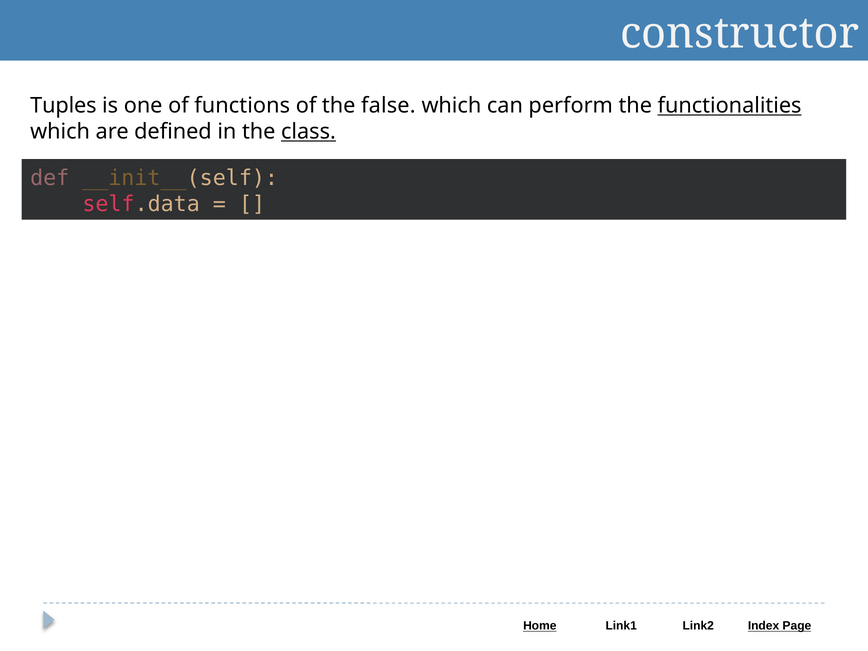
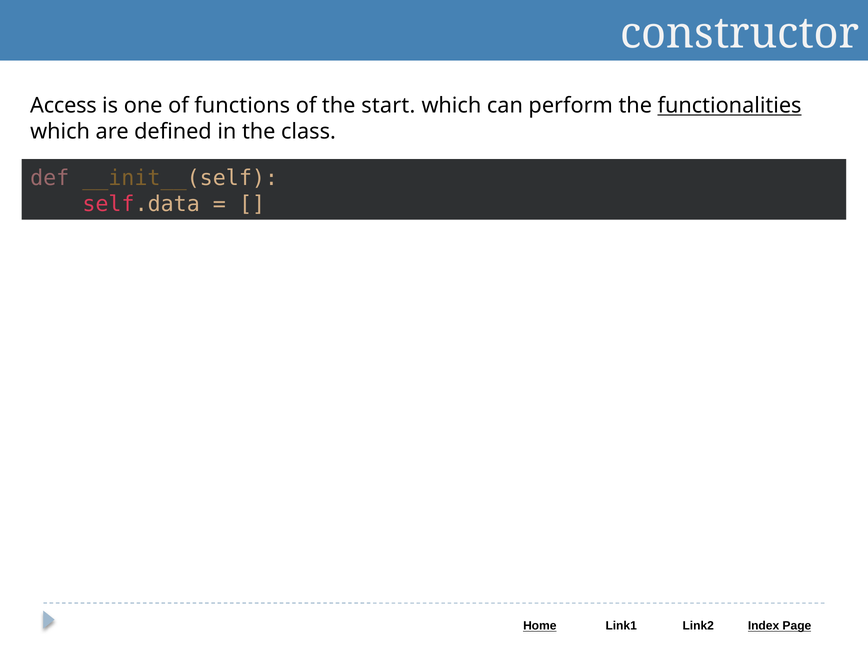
Tuples: Tuples -> Access (63, 106)
false: false -> start (388, 106)
class underline: present -> none (308, 132)
